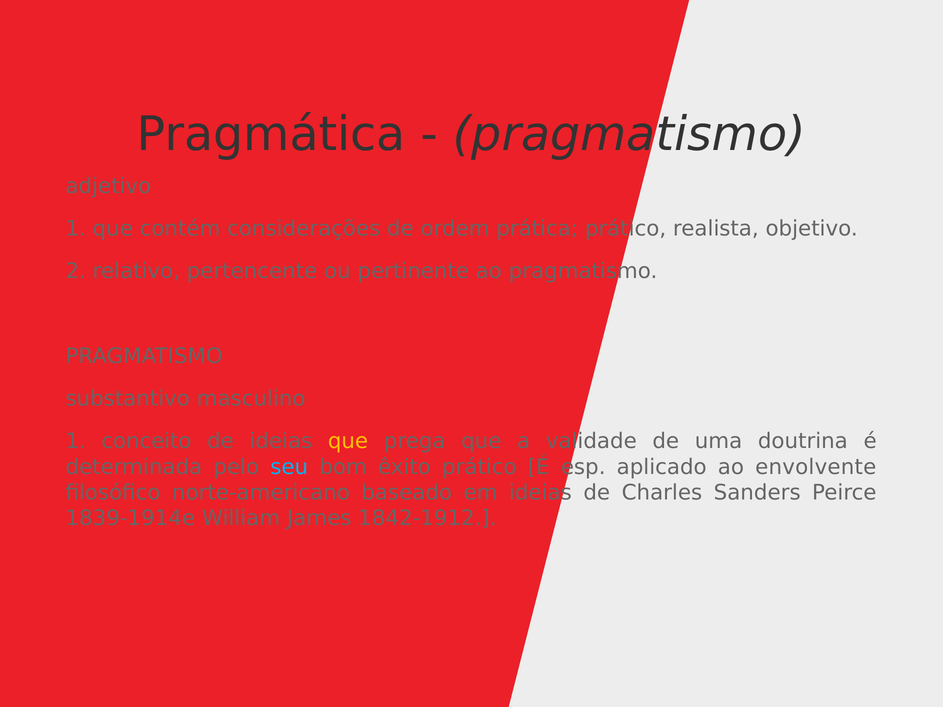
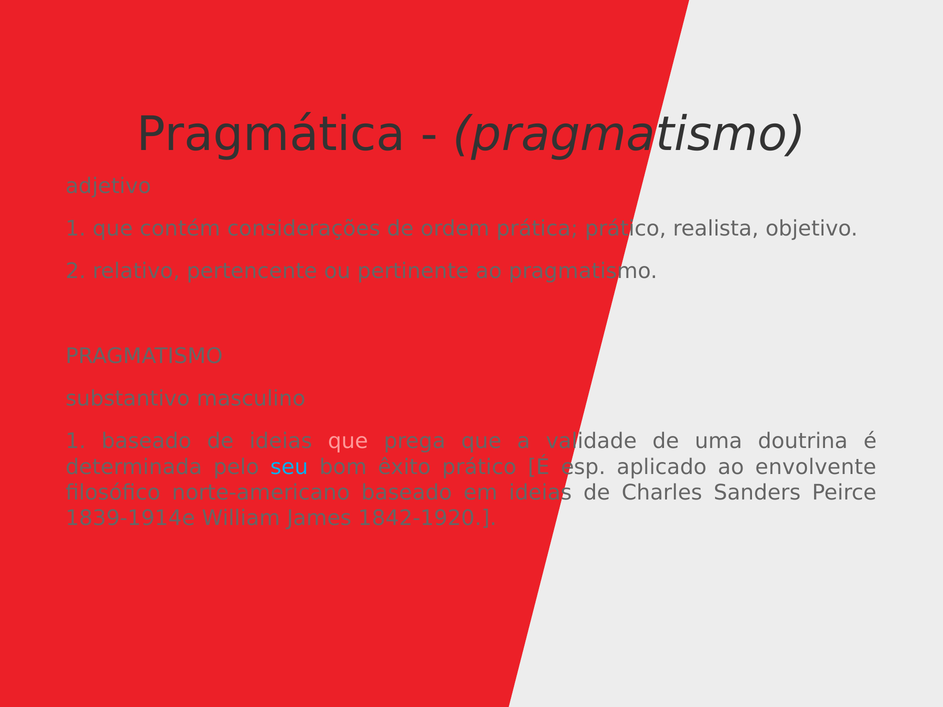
1 conceito: conceito -> baseado (146, 441)
que colour: yellow -> pink (348, 441)
1842-1912: 1842-1912 -> 1842-1920 (427, 518)
